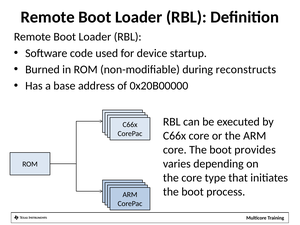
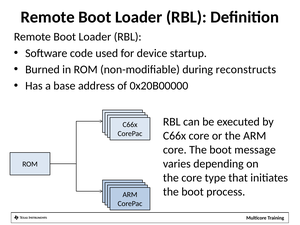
provides: provides -> message (255, 150)
